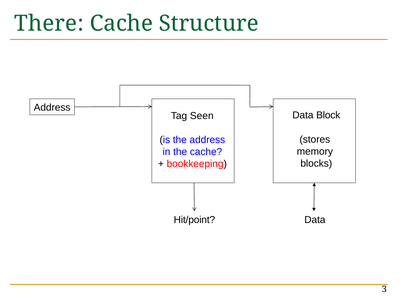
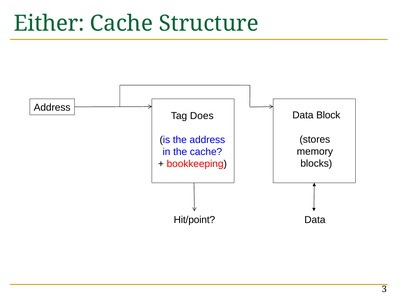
There: There -> Either (49, 24)
Seen: Seen -> Does (202, 116)
